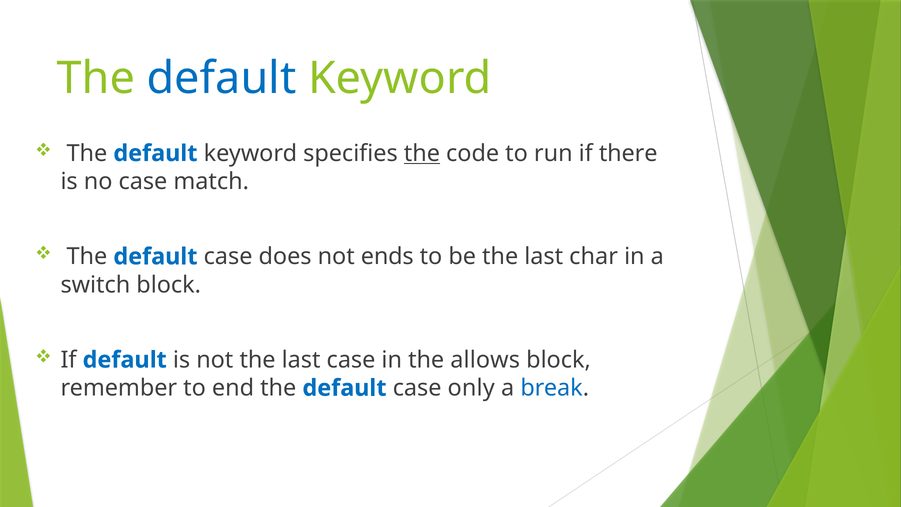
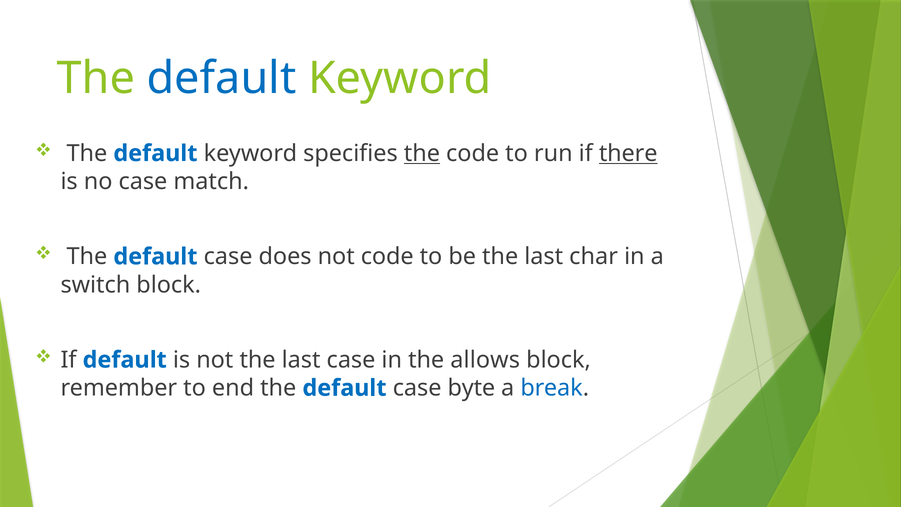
there underline: none -> present (628, 153)
not ends: ends -> code (387, 257)
only: only -> byte (471, 388)
